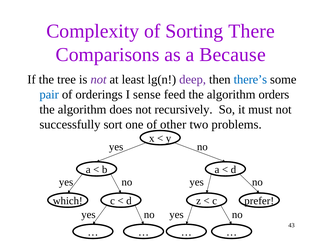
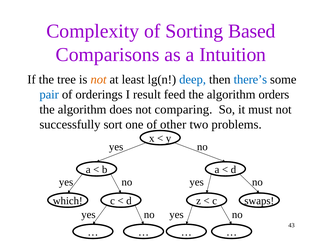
There: There -> Based (252, 31)
Because: Because -> Intuition (233, 55)
not colour: purple -> orange (99, 80)
deep colour: purple -> blue (193, 80)
sense: sense -> result (147, 95)
recursively: recursively -> comparing (183, 110)
prefer: prefer -> swaps (259, 201)
